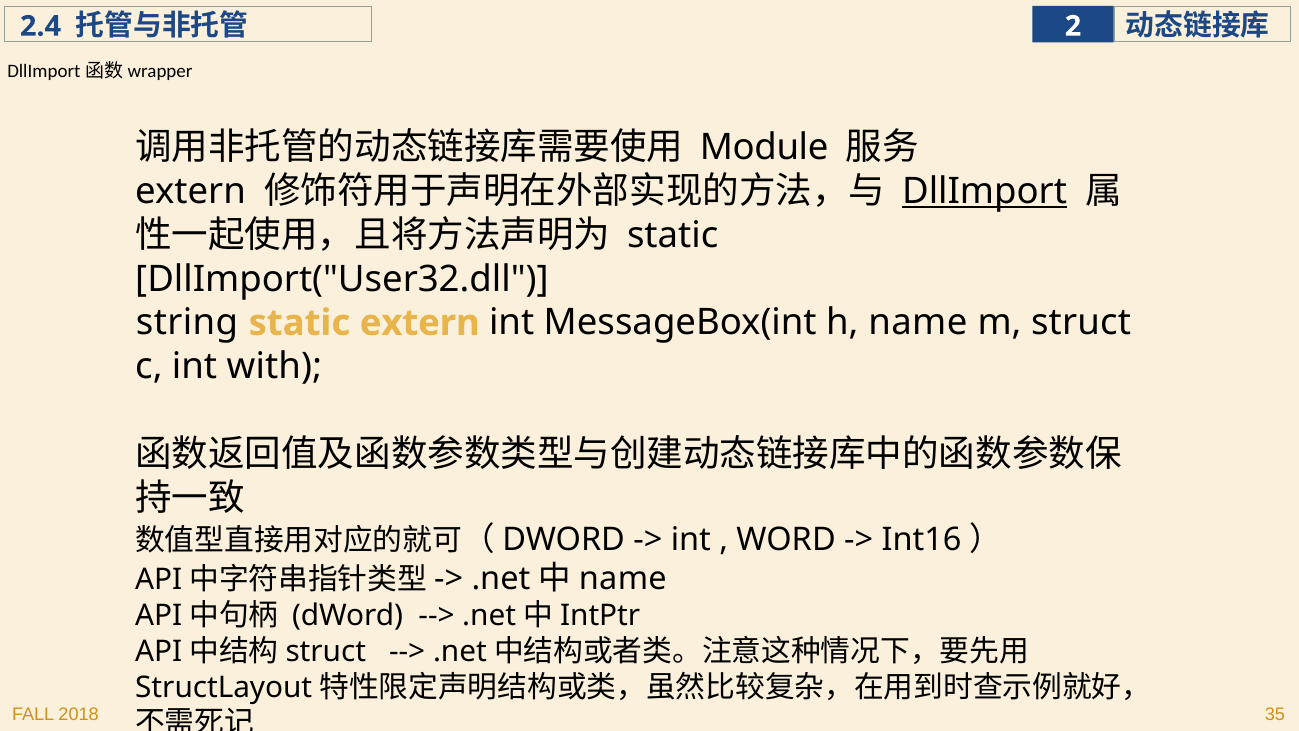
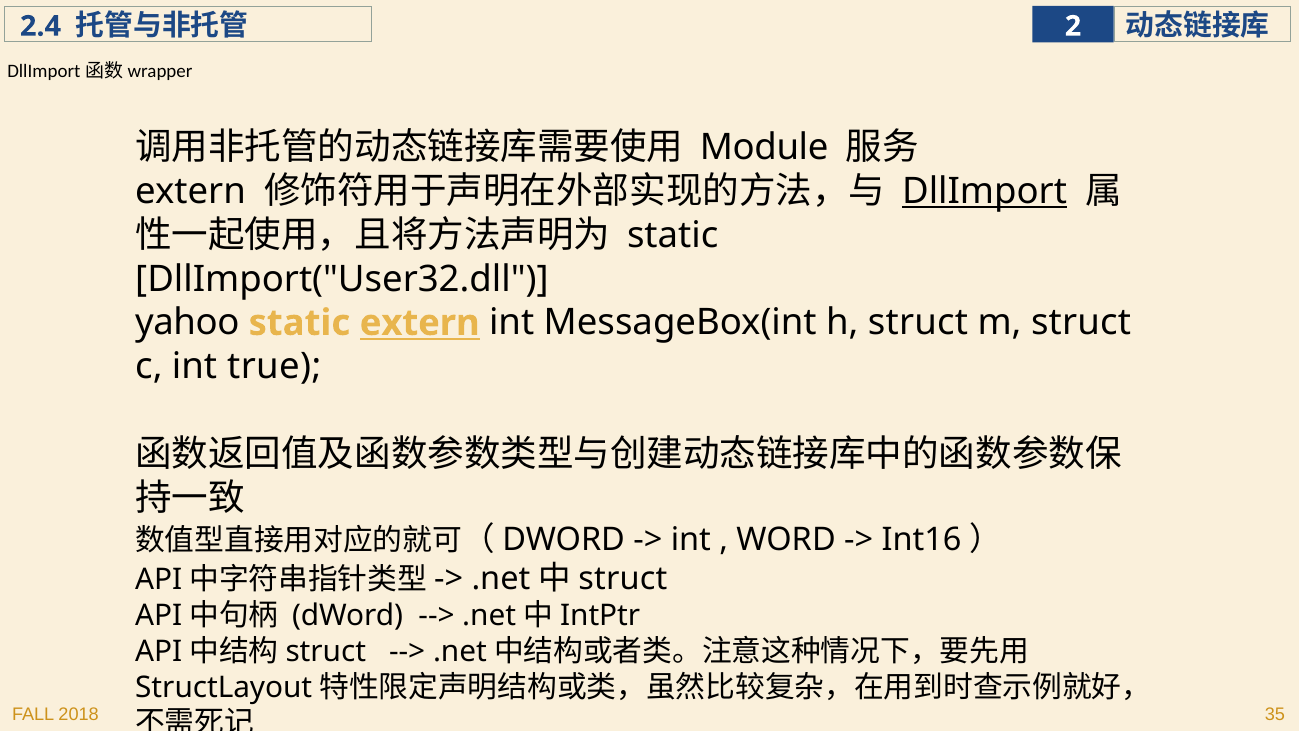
string: string -> yahoo (187, 323)
extern underline: none -> present (420, 323)
h name: name -> struct (918, 323)
with: with -> true (274, 367)
name: name -> struct (623, 578)
